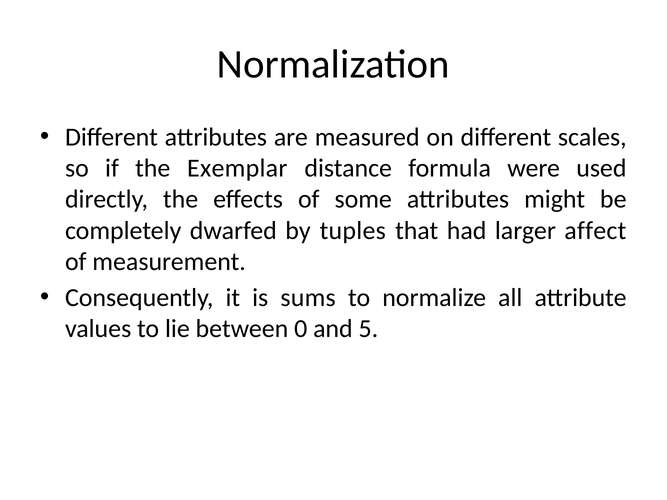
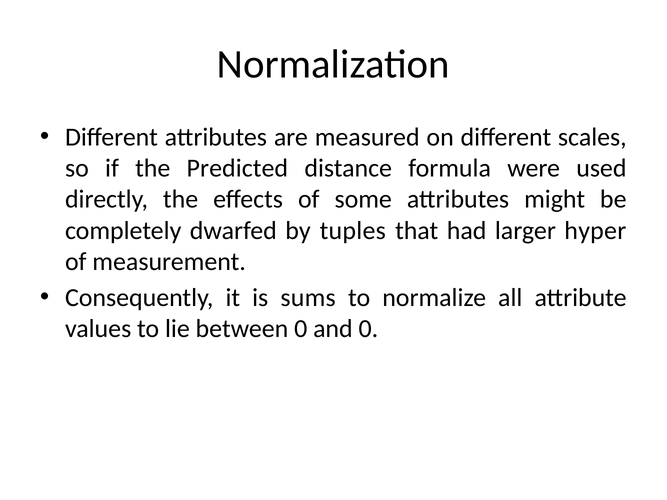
Exemplar: Exemplar -> Predicted (237, 168)
affect: affect -> hyper (595, 231)
and 5: 5 -> 0 (368, 329)
